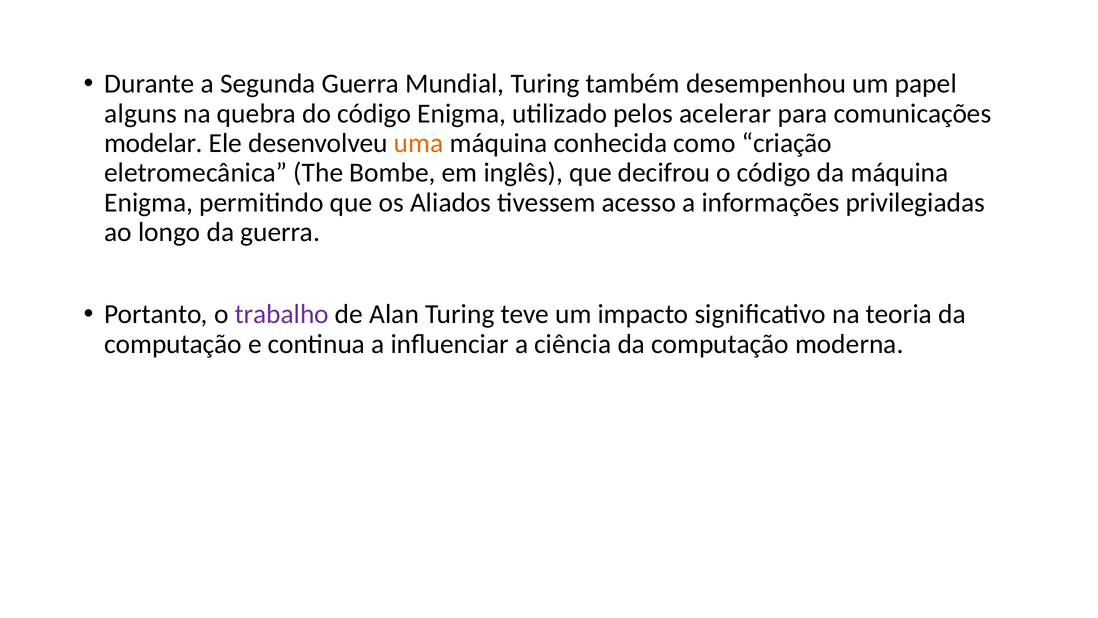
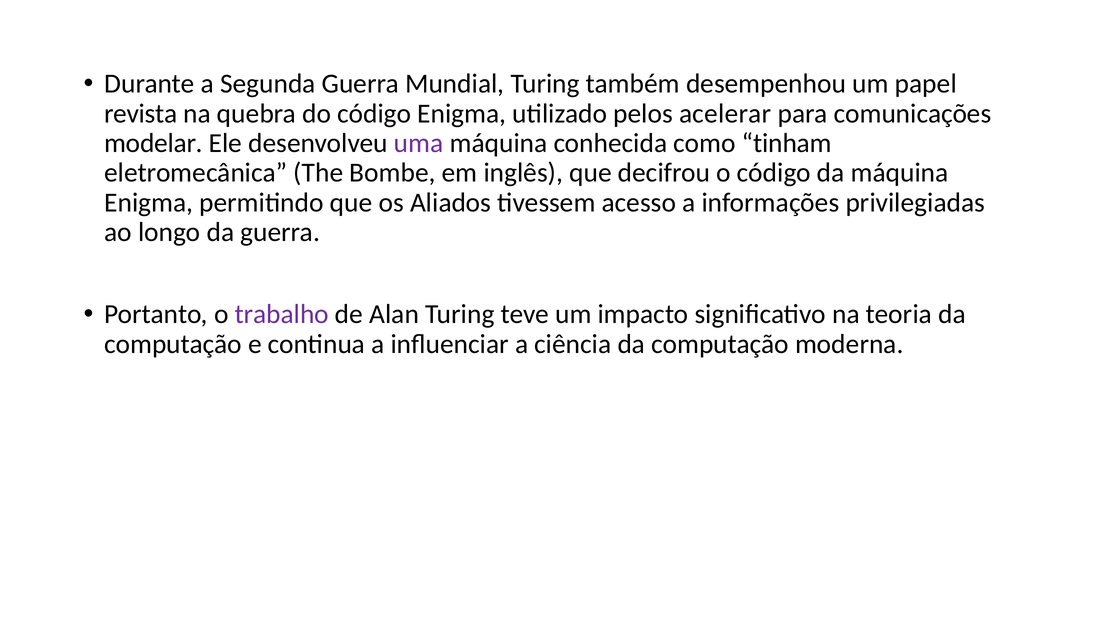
alguns: alguns -> revista (141, 113)
uma colour: orange -> purple (419, 143)
criação: criação -> tinham (787, 143)
